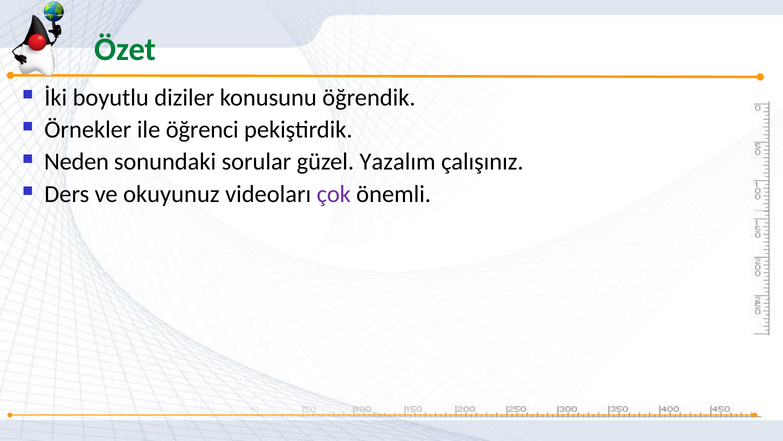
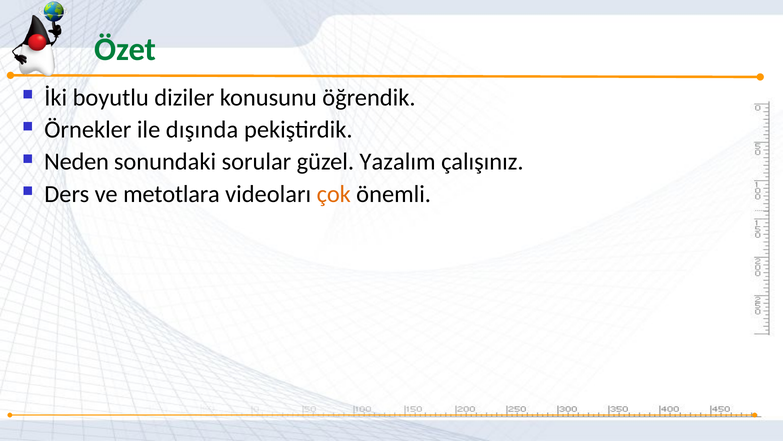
öğrenci: öğrenci -> dışında (202, 130)
okuyunuz: okuyunuz -> metotlara (171, 194)
çok colour: purple -> orange (334, 194)
